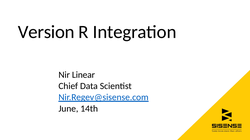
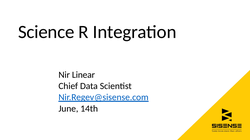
Version: Version -> Science (46, 32)
